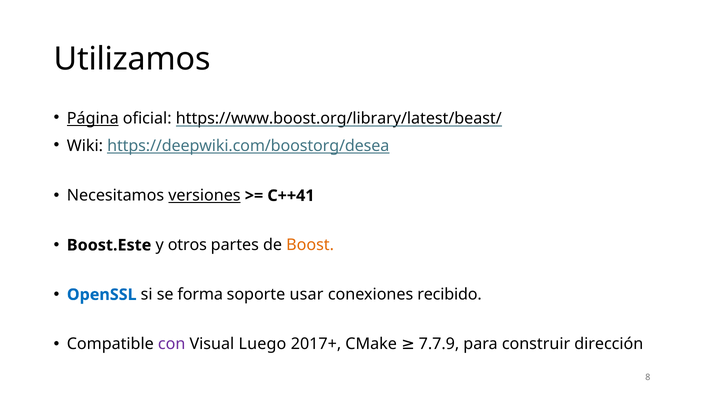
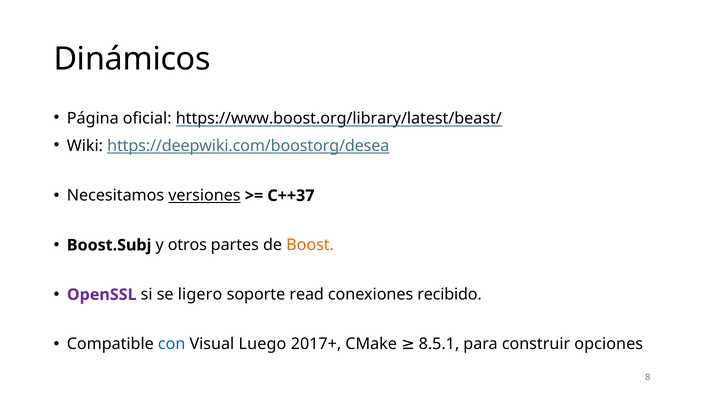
Utilizamos: Utilizamos -> Dinámicos (132, 59)
Página underline: present -> none (93, 119)
C++41: C++41 -> C++37 (291, 196)
Boost.Este: Boost.Este -> Boost.Subj (109, 245)
OpenSSL colour: blue -> purple (102, 295)
forma: forma -> ligero (200, 295)
usar: usar -> read (307, 295)
con colour: purple -> blue (172, 344)
7.7.9: 7.7.9 -> 8.5.1 (439, 344)
dirección: dirección -> opciones (609, 344)
